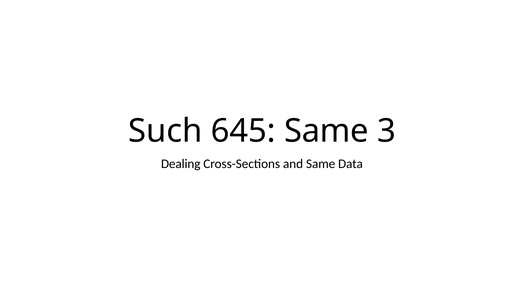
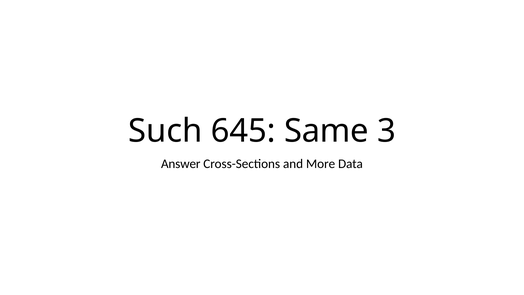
Dealing: Dealing -> Answer (181, 164)
and Same: Same -> More (321, 164)
